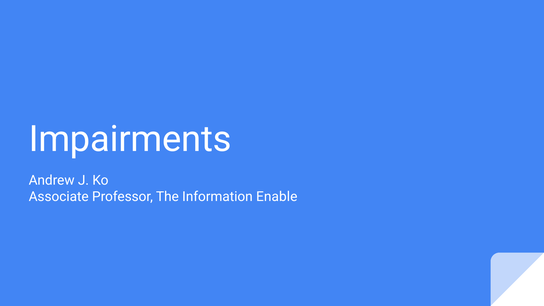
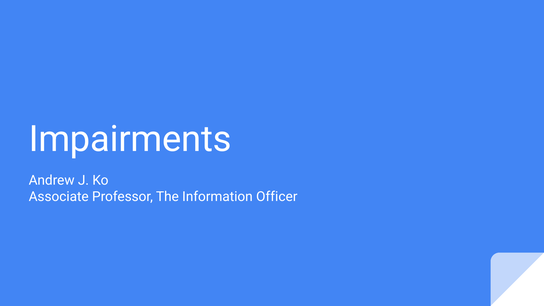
Enable: Enable -> Officer (277, 197)
